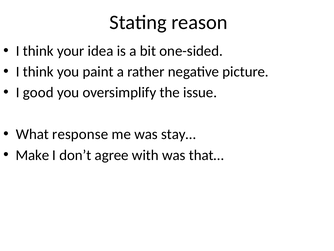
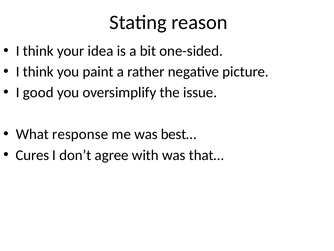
stay…: stay… -> best… (179, 134)
Make: Make -> Cures (32, 155)
